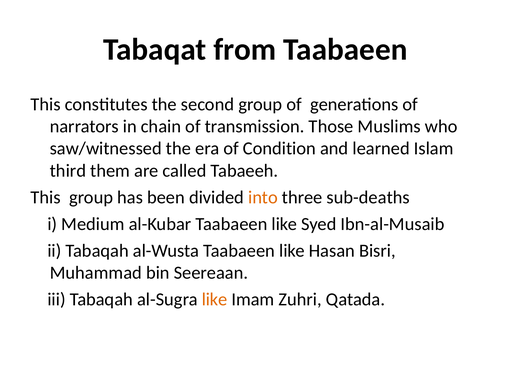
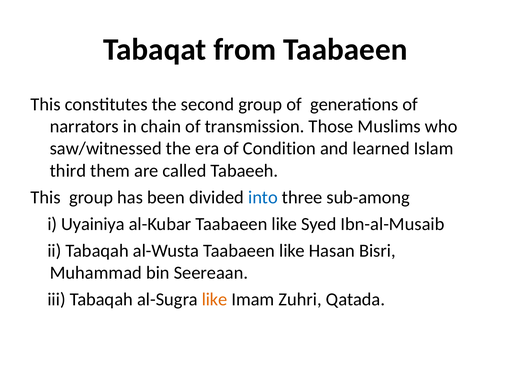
into colour: orange -> blue (263, 197)
sub-deaths: sub-deaths -> sub-among (368, 197)
Medium: Medium -> Uyainiya (93, 224)
